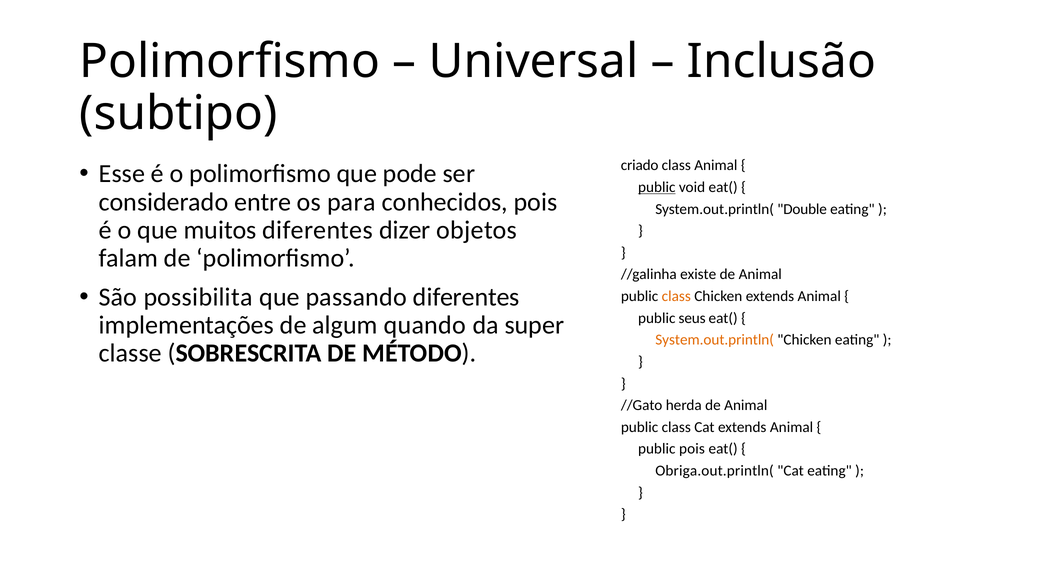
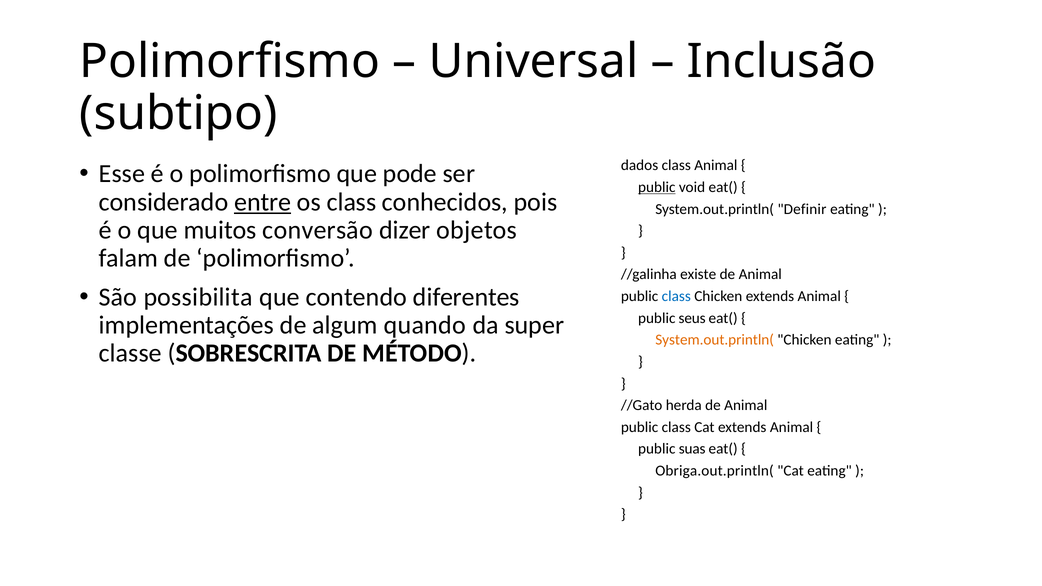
criado: criado -> dados (640, 165)
entre underline: none -> present (263, 202)
os para: para -> class (351, 202)
Double: Double -> Definir (802, 209)
muitos diferentes: diferentes -> conversão (318, 230)
passando: passando -> contendo (356, 297)
class colour: orange -> blue (676, 296)
public pois: pois -> suas (692, 449)
